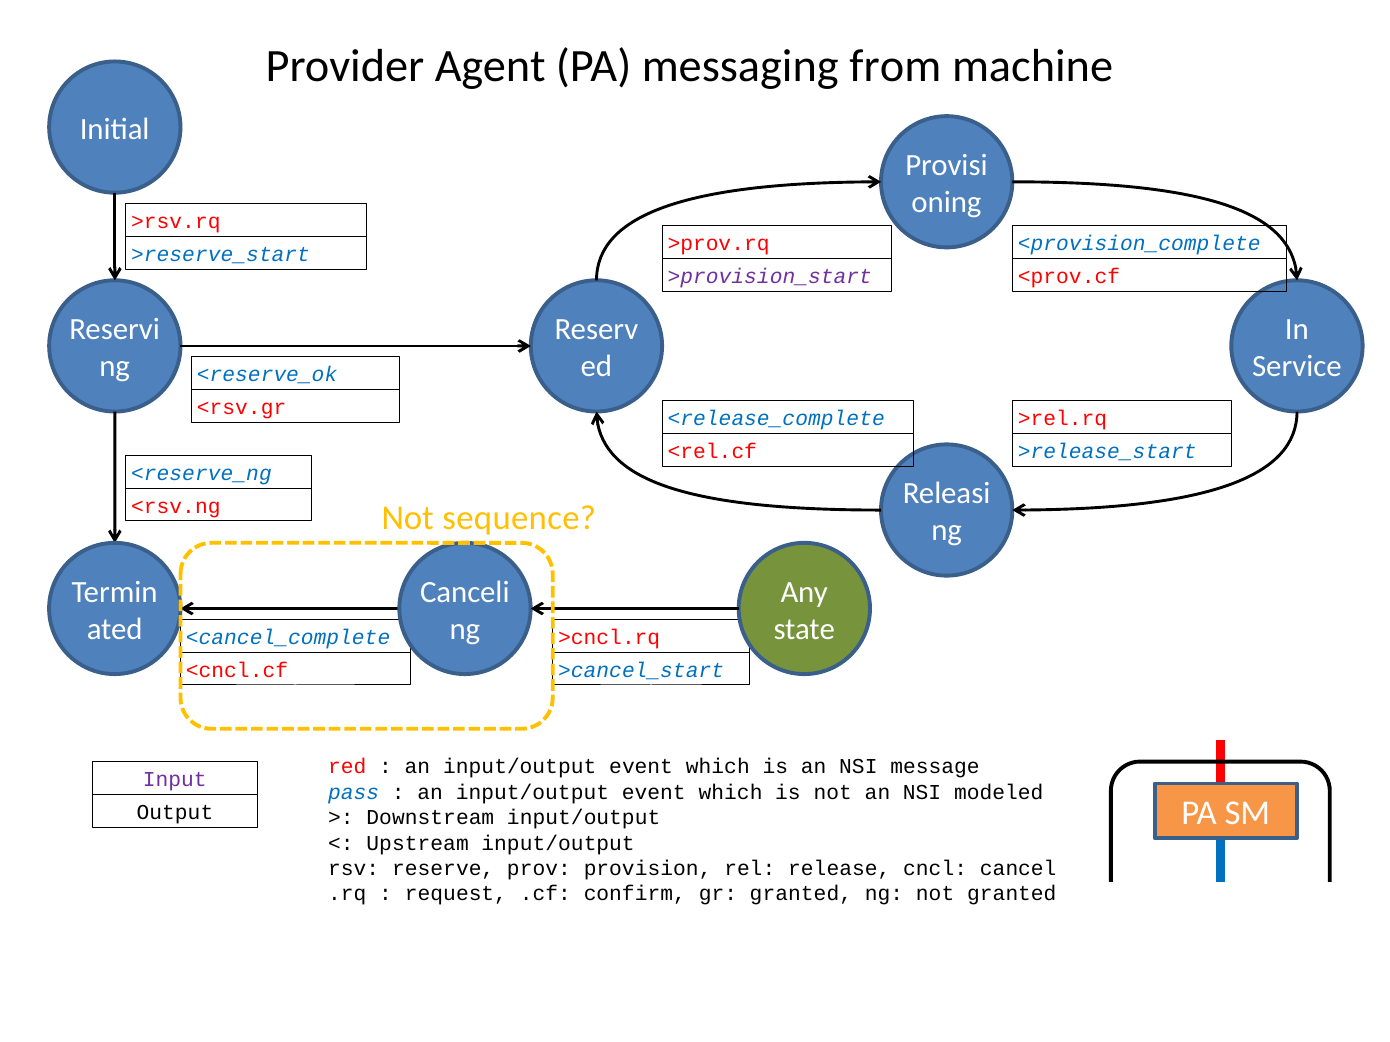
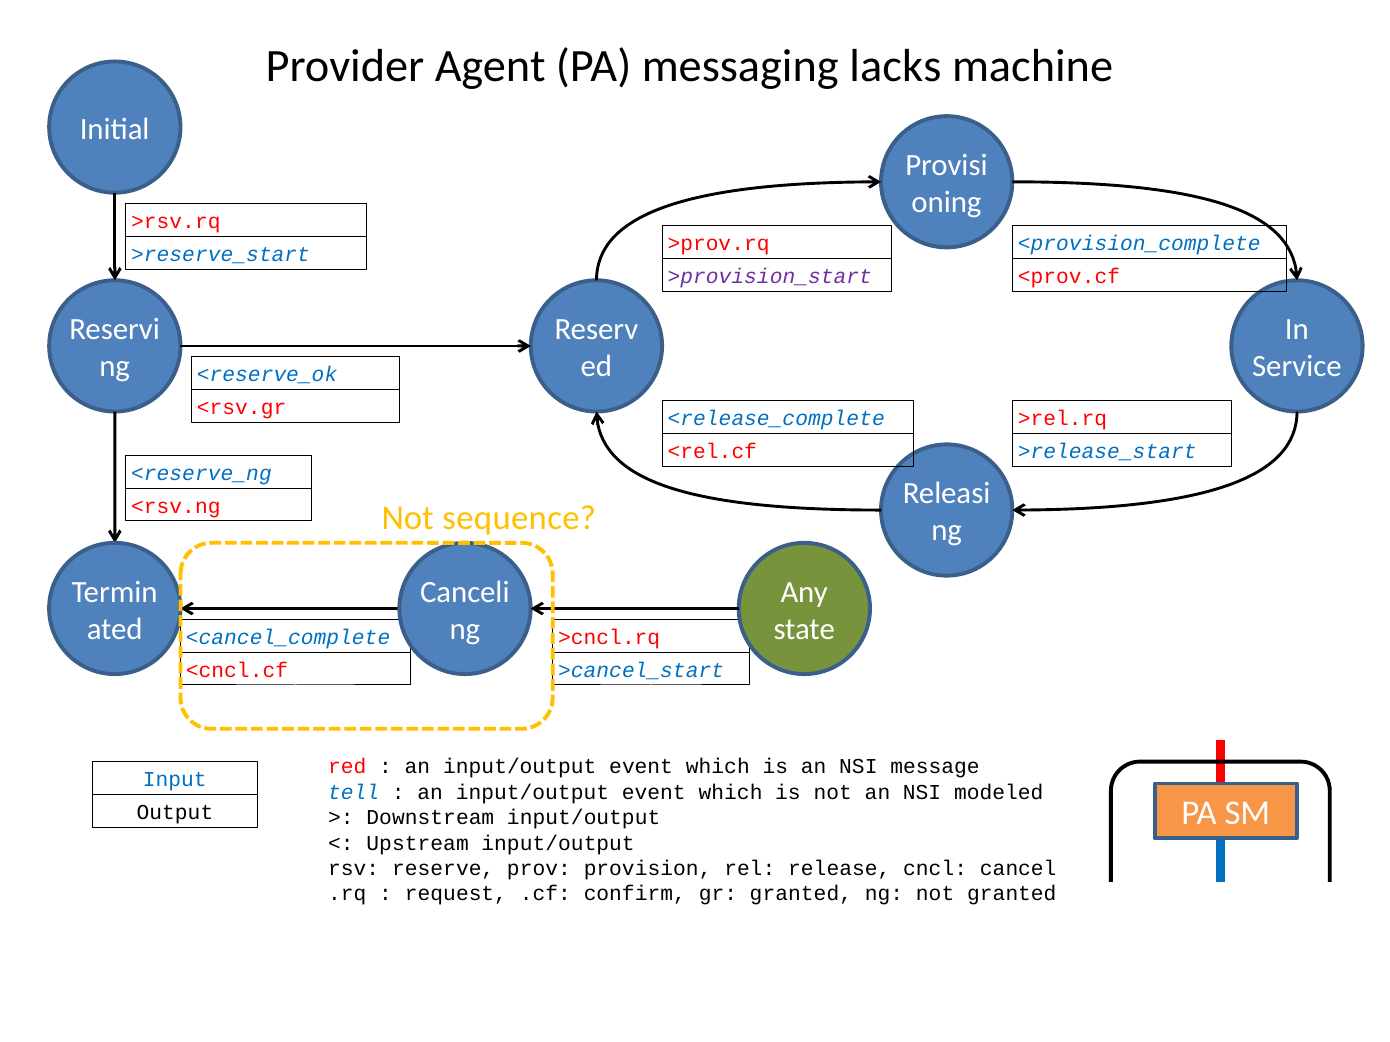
from: from -> lacks (895, 67)
Input colour: purple -> blue (175, 780)
pass: pass -> tell (354, 792)
